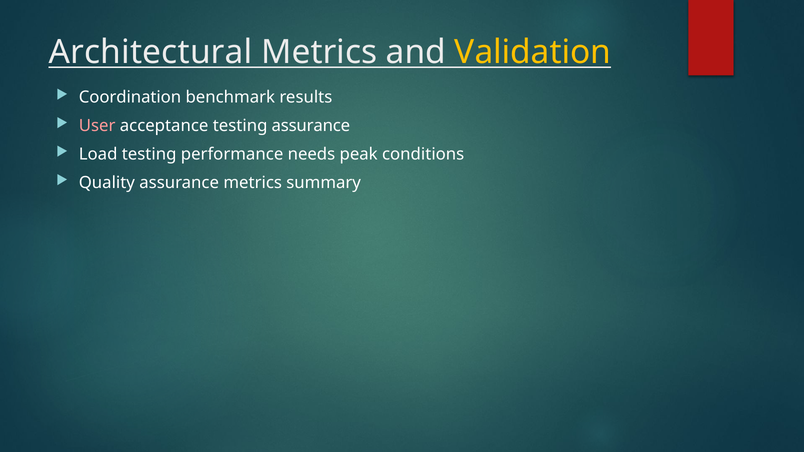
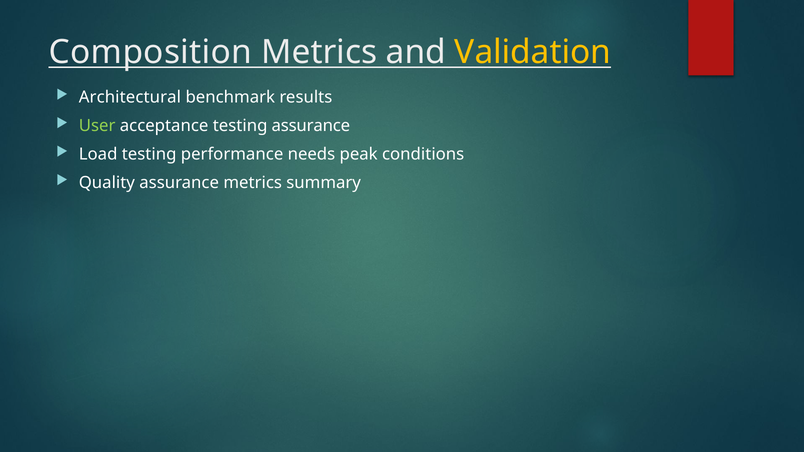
Architectural: Architectural -> Composition (150, 52)
Coordination: Coordination -> Architectural (130, 97)
User colour: pink -> light green (97, 126)
